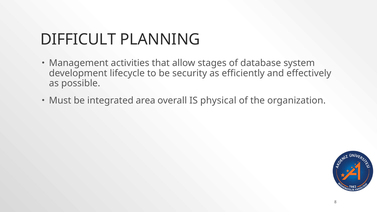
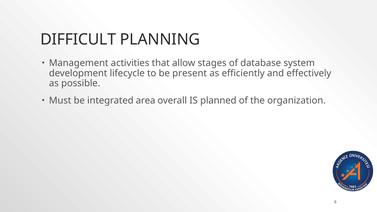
security: security -> present (190, 73)
physical: physical -> planned (218, 101)
